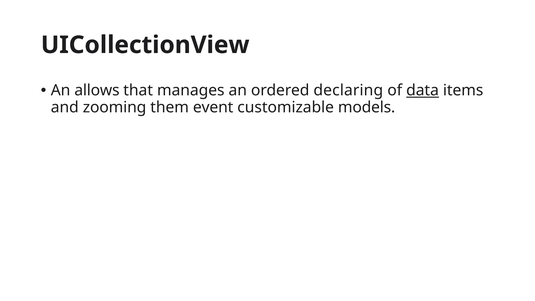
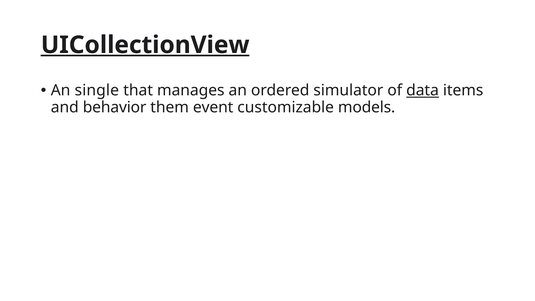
UICollectionView underline: none -> present (145, 45)
allows: allows -> single (97, 90)
declaring: declaring -> simulator (348, 90)
zooming: zooming -> behavior (115, 107)
